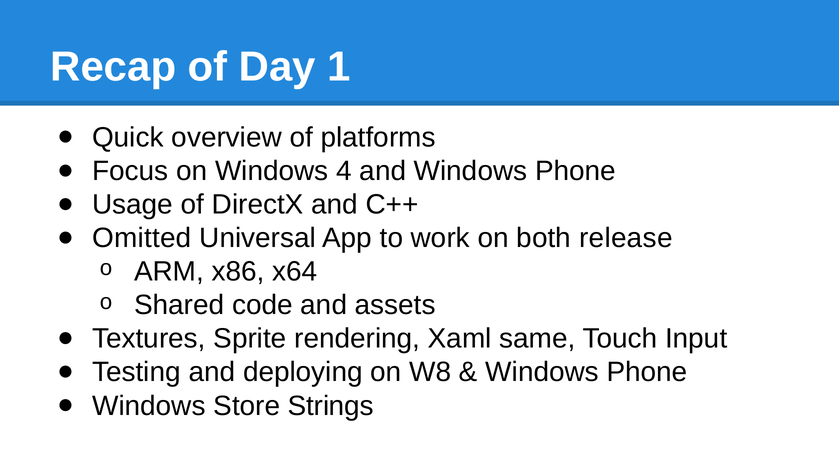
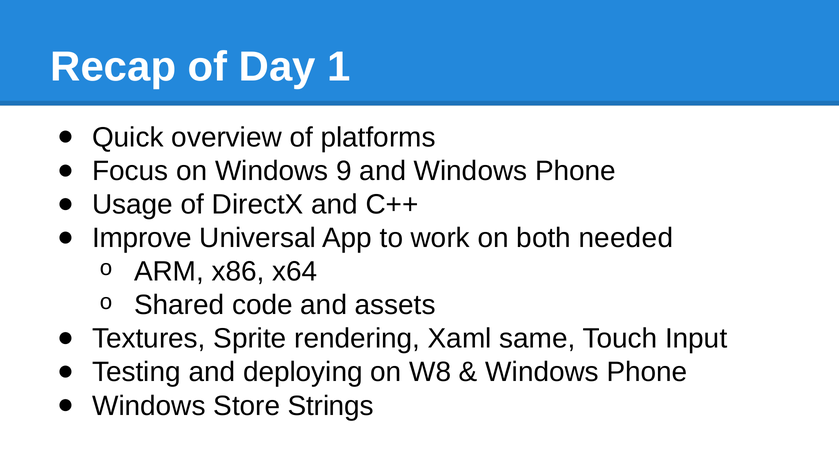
4: 4 -> 9 (344, 171)
Omitted: Omitted -> Improve (142, 238)
release: release -> needed (626, 238)
